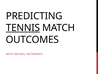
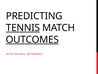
OUTCOMES underline: none -> present (32, 39)
